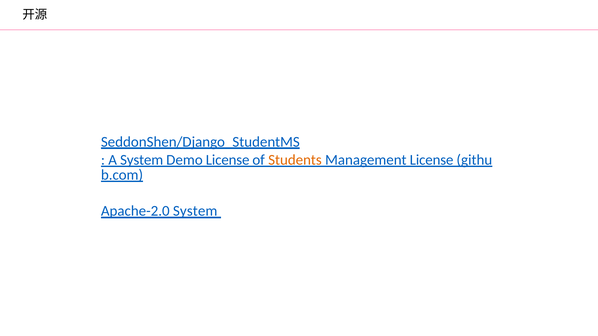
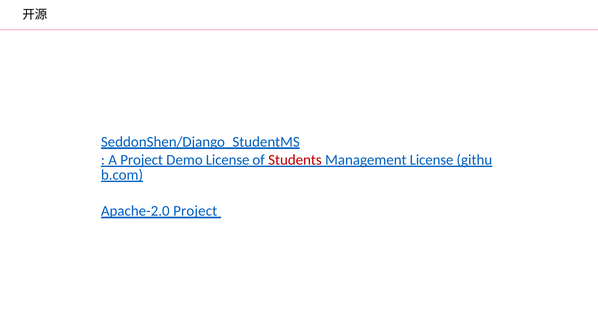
A System: System -> Project (142, 160)
Students colour: orange -> red (295, 160)
Apache-2.0 System: System -> Project (195, 211)
